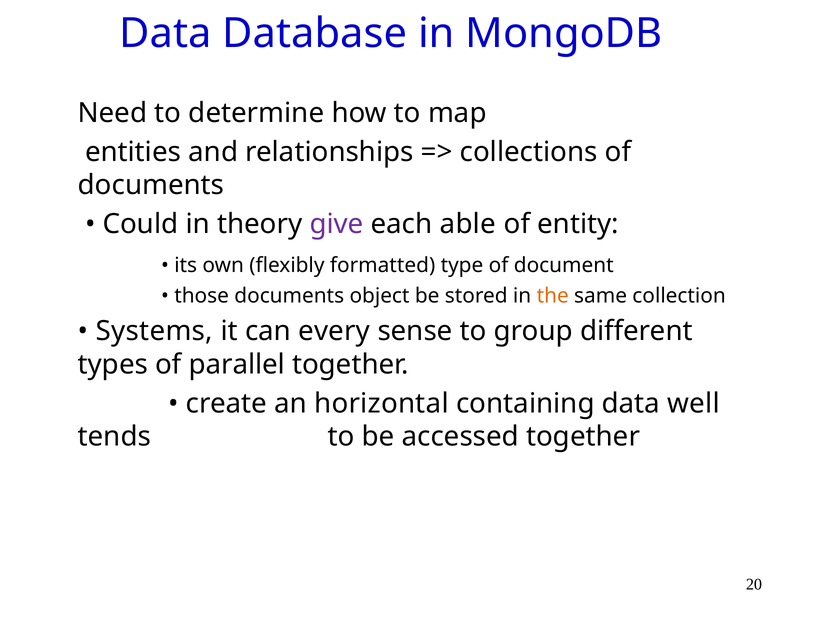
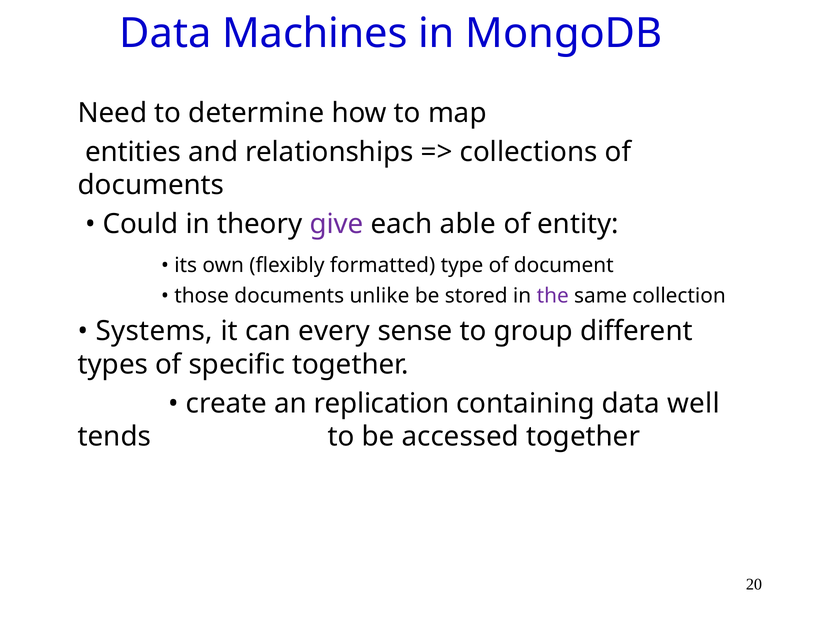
Database: Database -> Machines (315, 33)
object: object -> unlike (379, 296)
the colour: orange -> purple (553, 296)
parallel: parallel -> specific (237, 364)
horizontal: horizontal -> replication (382, 403)
